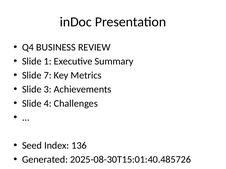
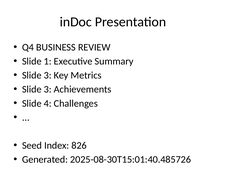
7: 7 -> 3 (48, 76)
136: 136 -> 826 (79, 146)
